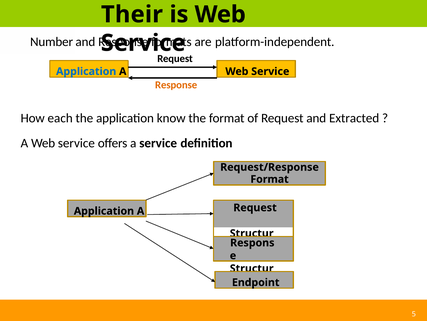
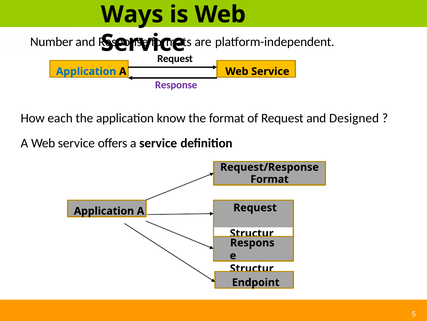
Their: Their -> Ways (132, 14)
Response colour: orange -> purple (176, 85)
Extracted: Extracted -> Designed (354, 118)
